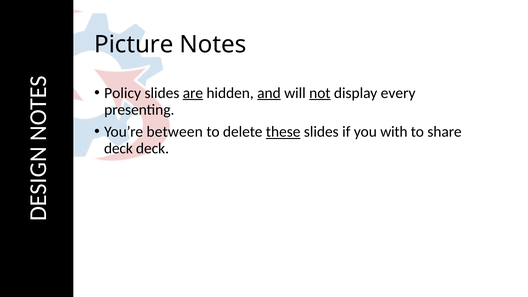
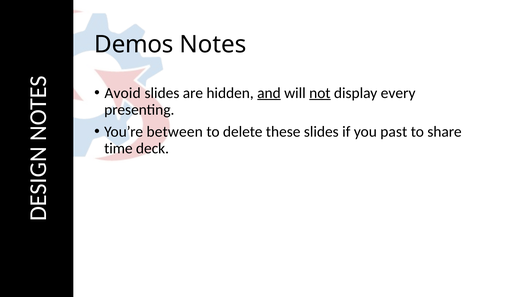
Picture: Picture -> Demos (134, 44)
Policy: Policy -> Avoid (123, 93)
are underline: present -> none (193, 93)
these underline: present -> none (283, 132)
with: with -> past (394, 132)
deck: deck -> time (118, 148)
